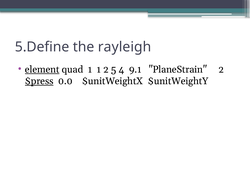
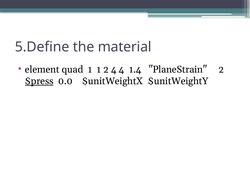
rayleigh: rayleigh -> material (125, 47)
element underline: present -> none (42, 69)
2 5: 5 -> 4 (114, 69)
9.1: 9.1 -> 1.4 (135, 69)
